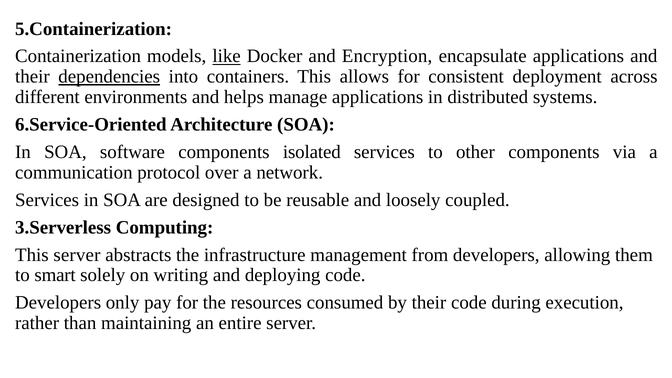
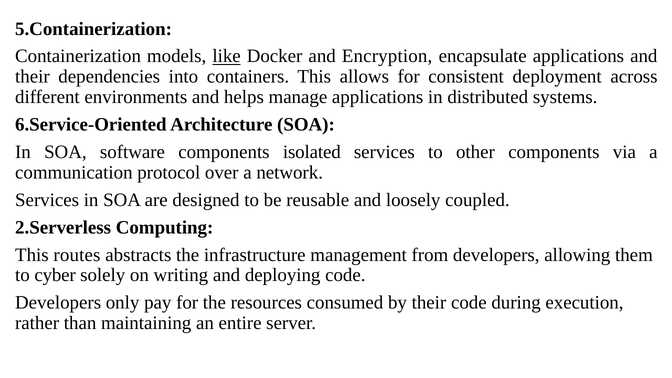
dependencies underline: present -> none (109, 77)
3.Serverless: 3.Serverless -> 2.Serverless (63, 227)
This server: server -> routes (77, 255)
smart: smart -> cyber (55, 275)
